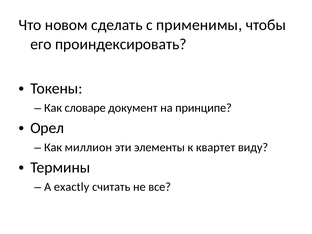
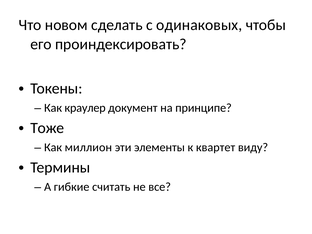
применимы: применимы -> одинаковых (199, 25)
словаре: словаре -> краулер (85, 108)
Орел: Орел -> Тоже (47, 128)
exactly: exactly -> гибкие (72, 187)
